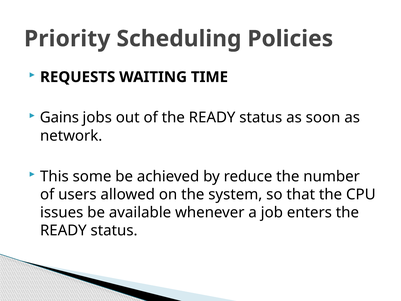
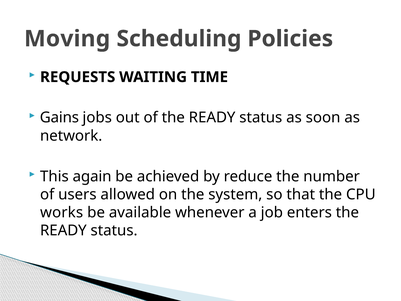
Priority: Priority -> Moving (67, 39)
some: some -> again (92, 176)
issues: issues -> works (62, 212)
